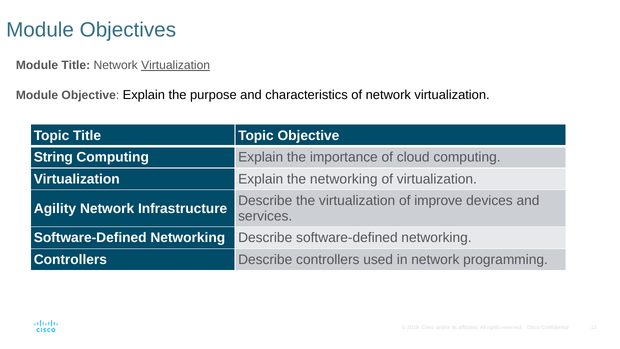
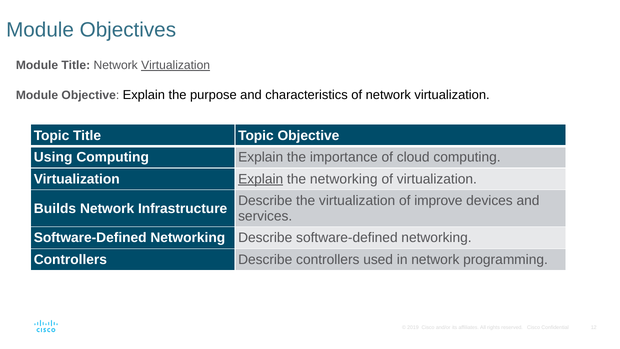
String: String -> Using (53, 157)
Explain underline: none -> present (261, 179)
Agility: Agility -> Builds (55, 208)
